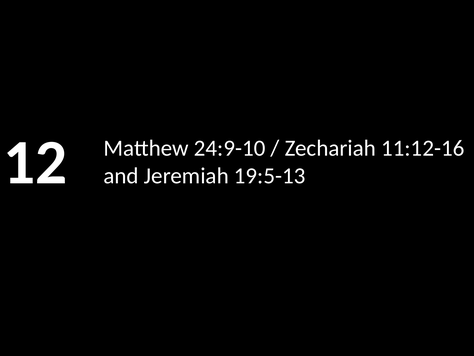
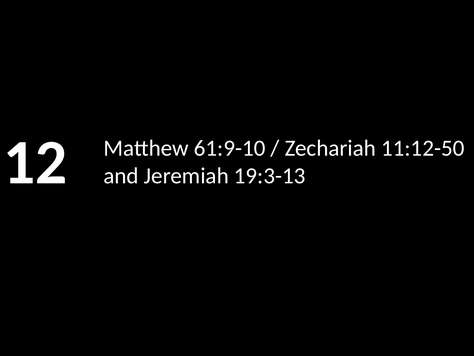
24:9-10: 24:9-10 -> 61:9-10 (230, 148)
11:12-16: 11:12-16 -> 11:12-50 (423, 148)
19:5-13: 19:5-13 -> 19:3-13 (270, 176)
